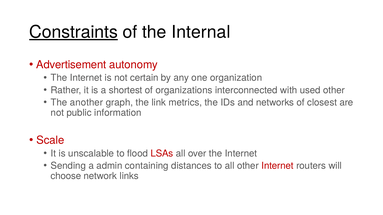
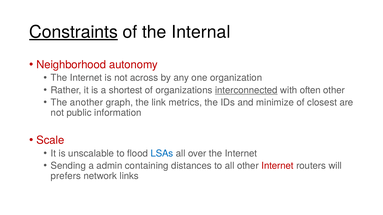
Advertisement: Advertisement -> Neighborhood (71, 65)
certain: certain -> across (144, 78)
interconnected underline: none -> present (246, 90)
used: used -> often (310, 90)
networks: networks -> minimize (275, 103)
LSAs colour: red -> blue (162, 154)
choose: choose -> prefers (66, 176)
